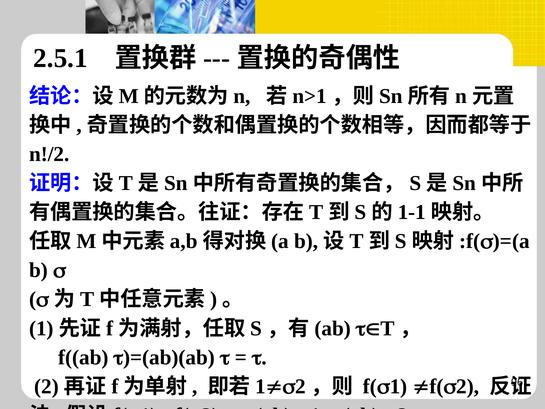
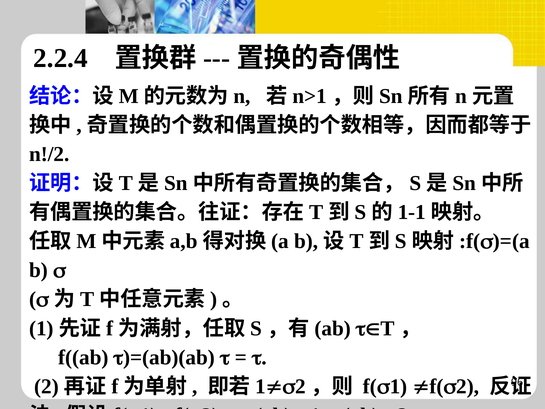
2.5.1: 2.5.1 -> 2.2.4 (61, 58)
